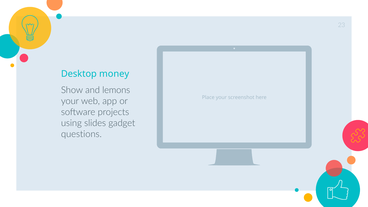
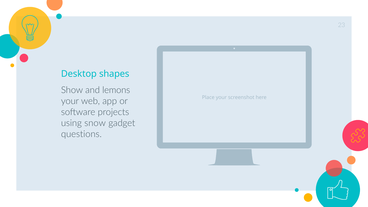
money: money -> shapes (114, 74)
slides: slides -> snow (95, 123)
